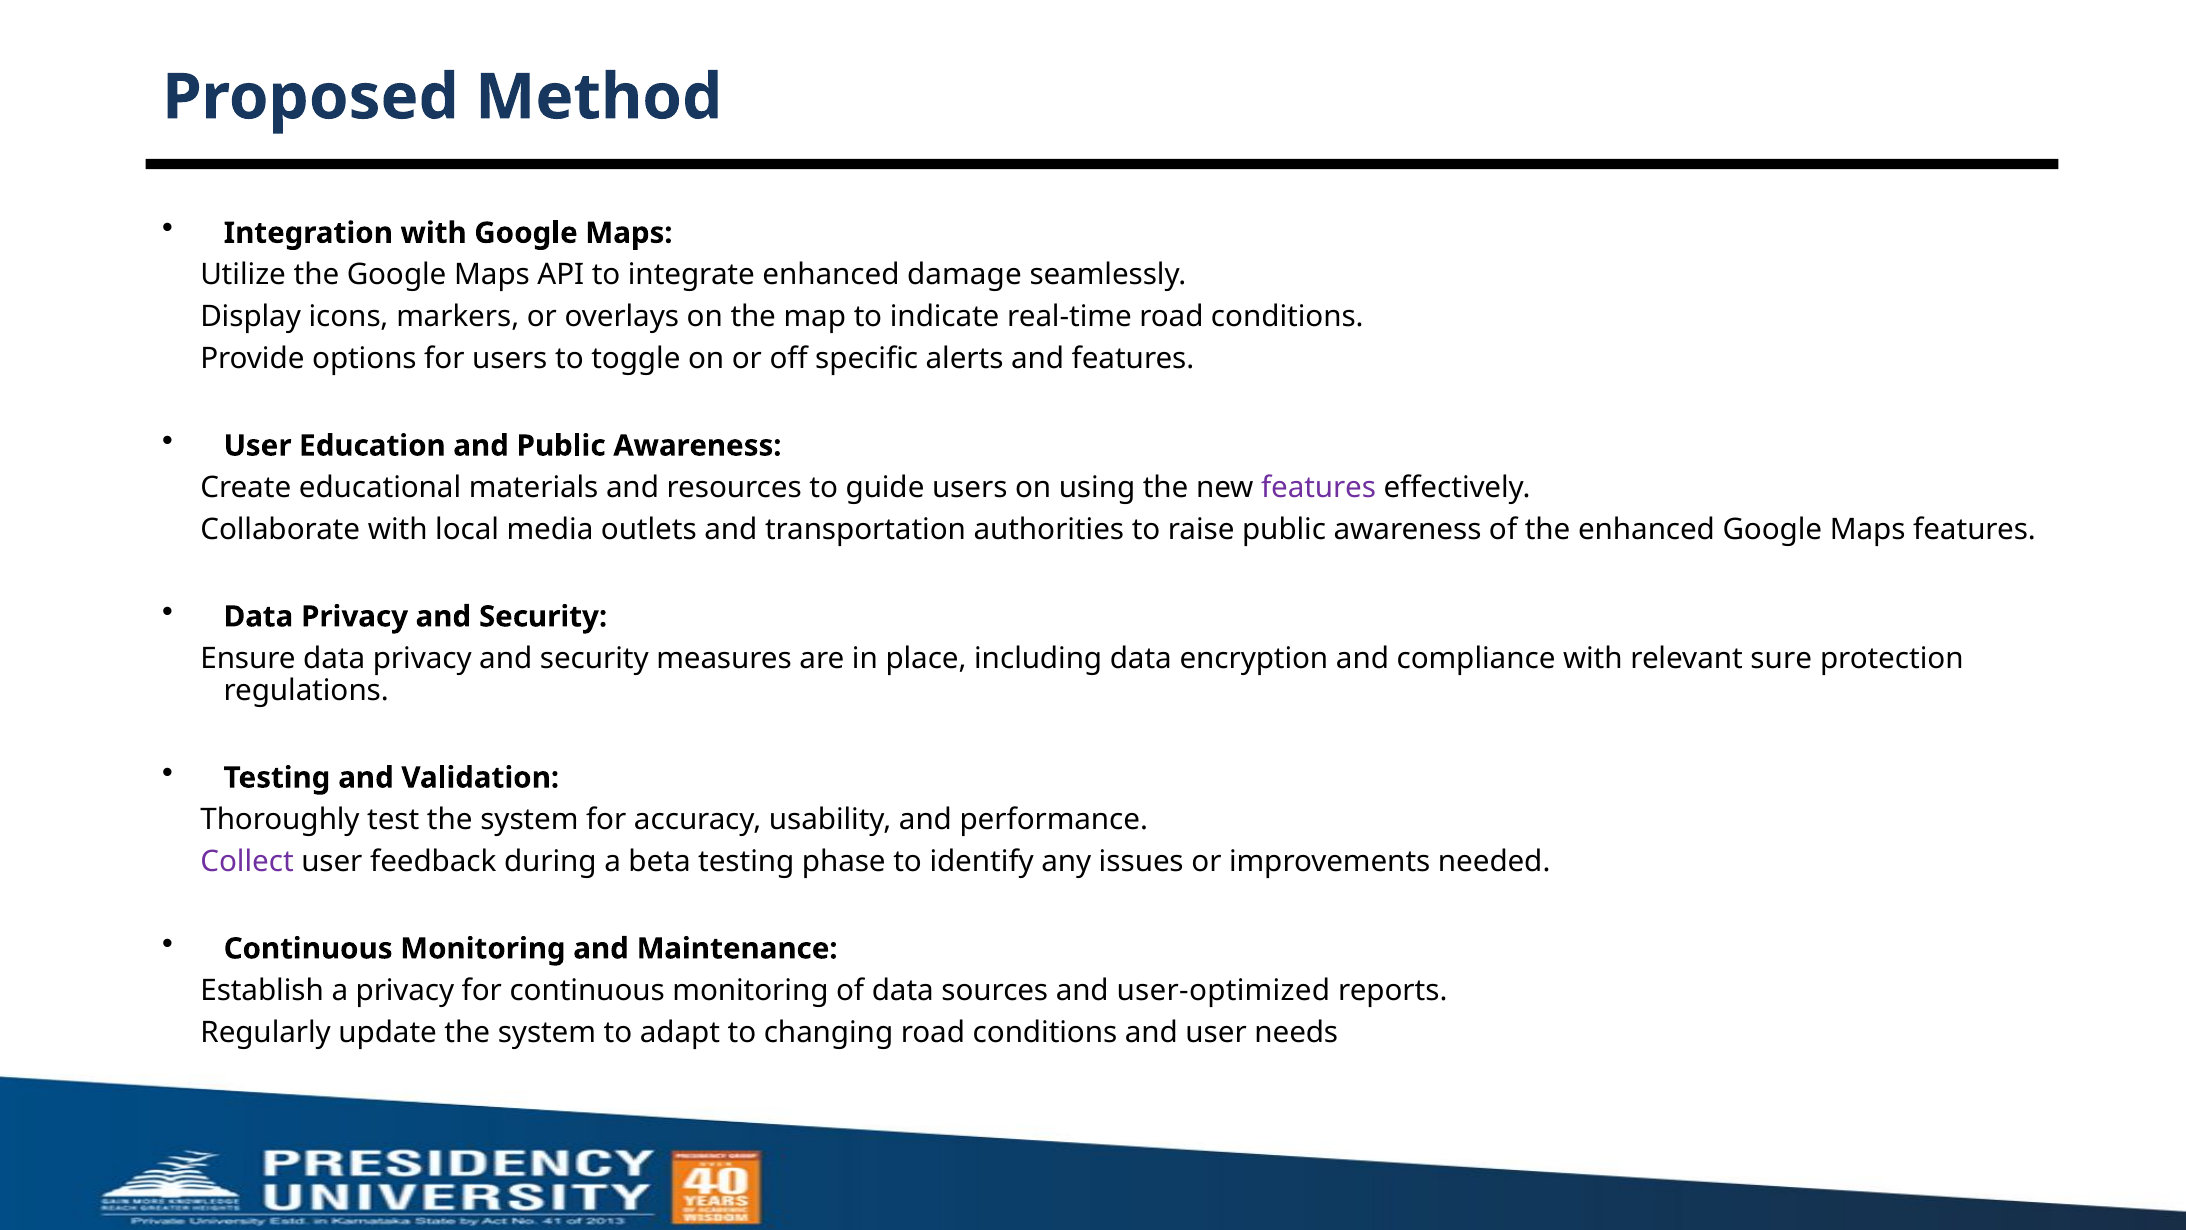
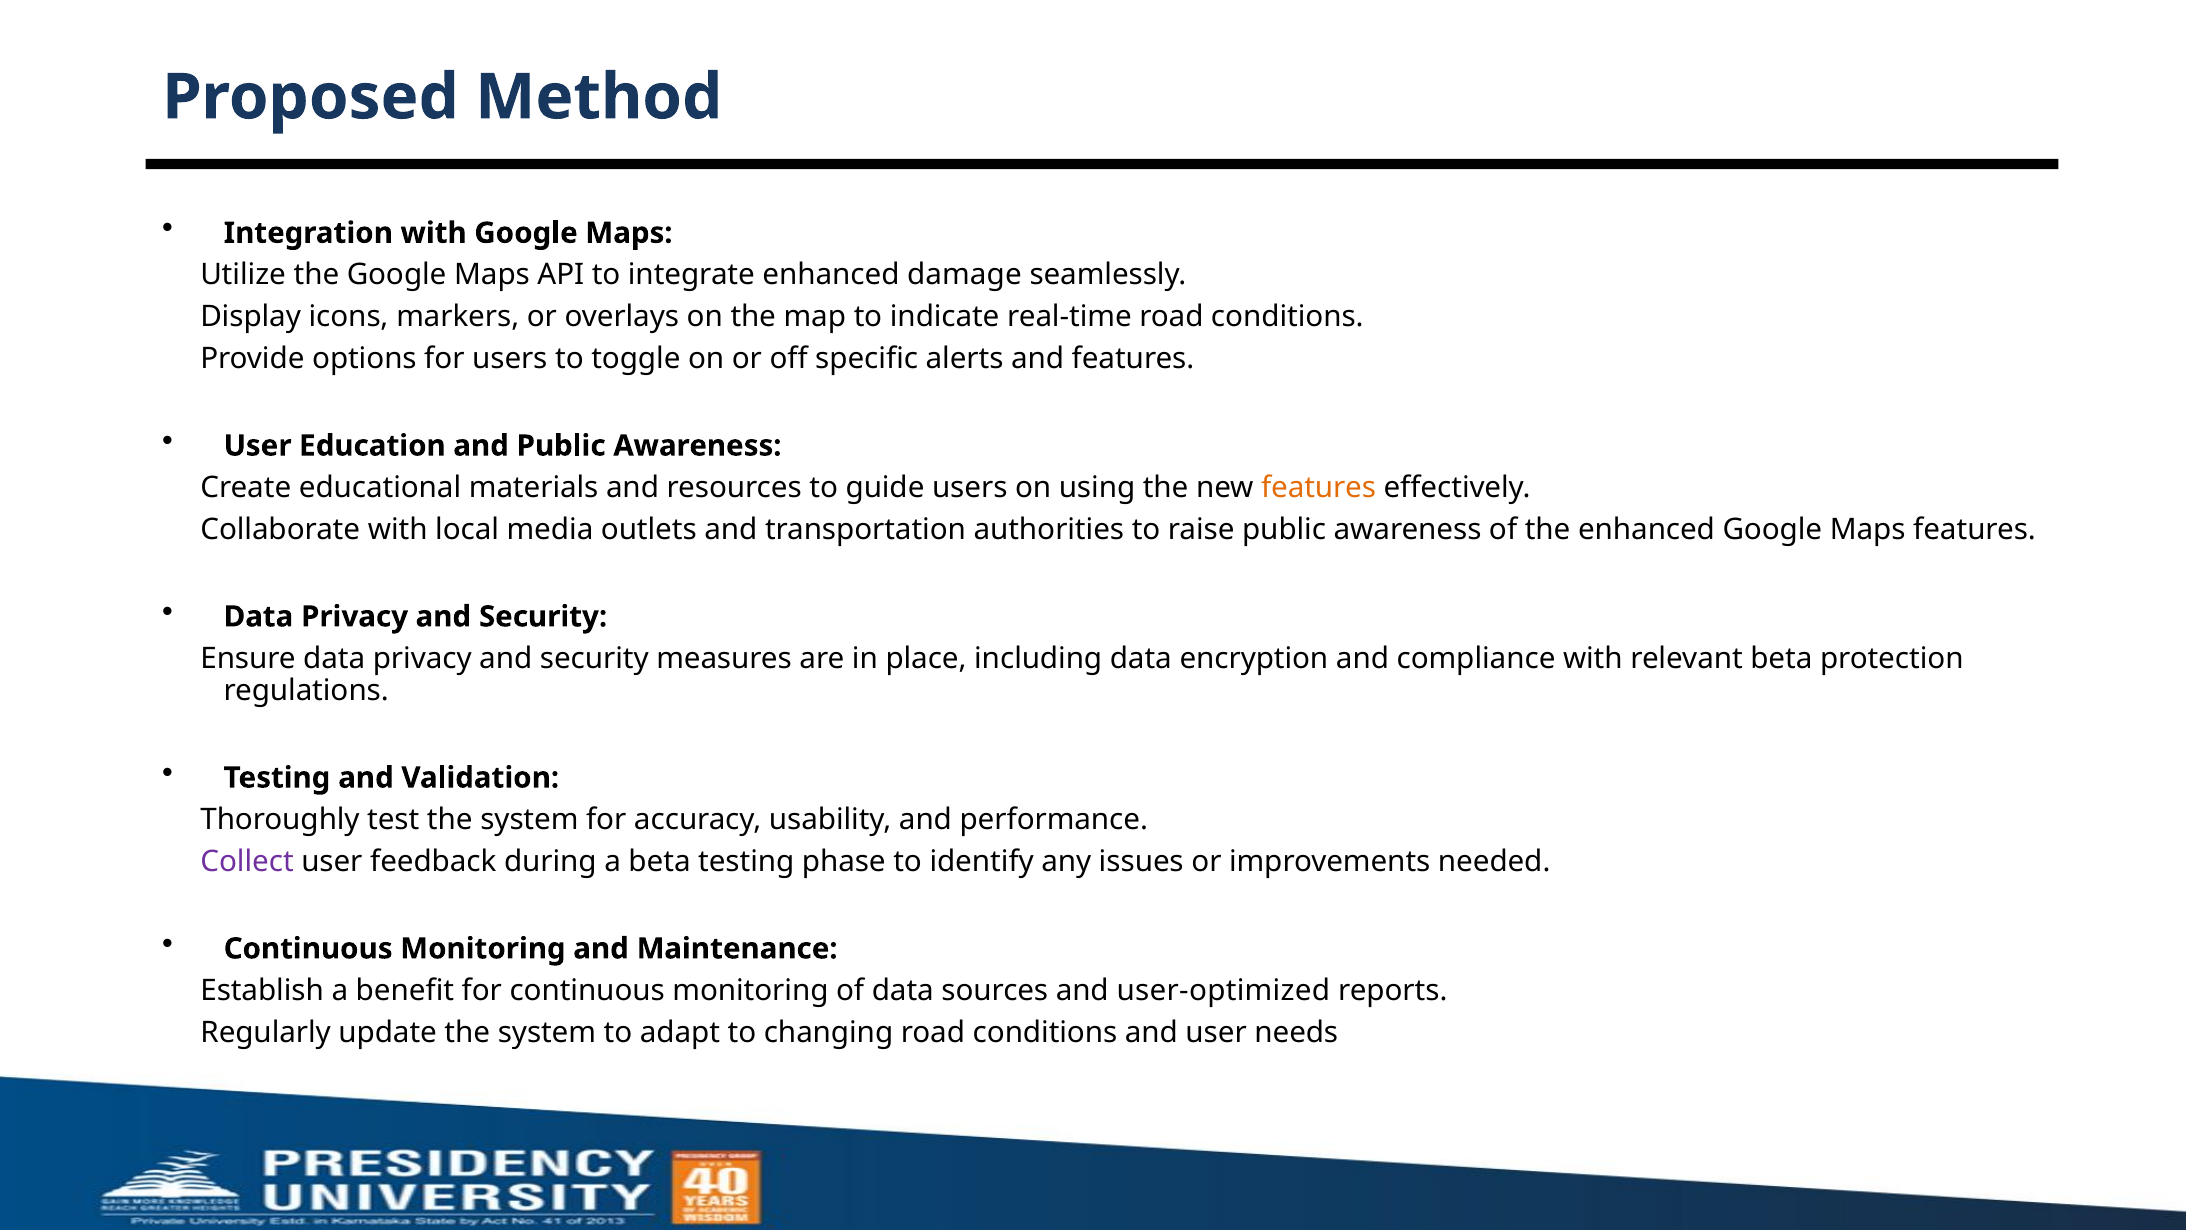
features colour: purple -> orange (1319, 487)
relevant sure: sure -> beta (1781, 658)
a privacy: privacy -> benefit (405, 990)
